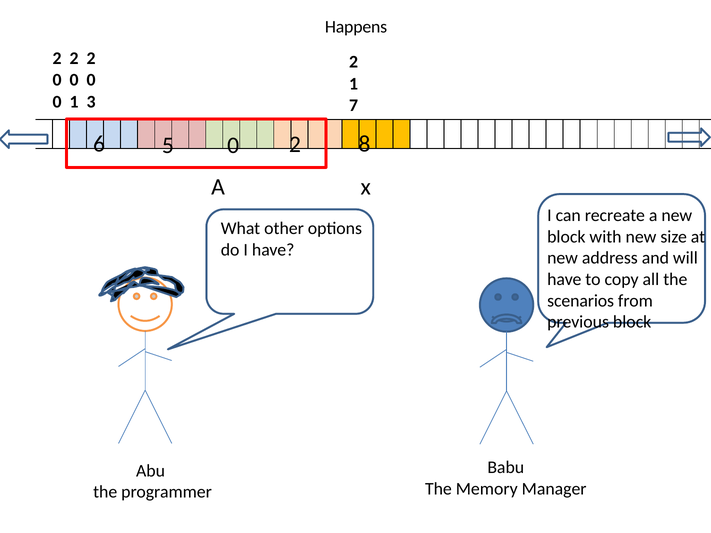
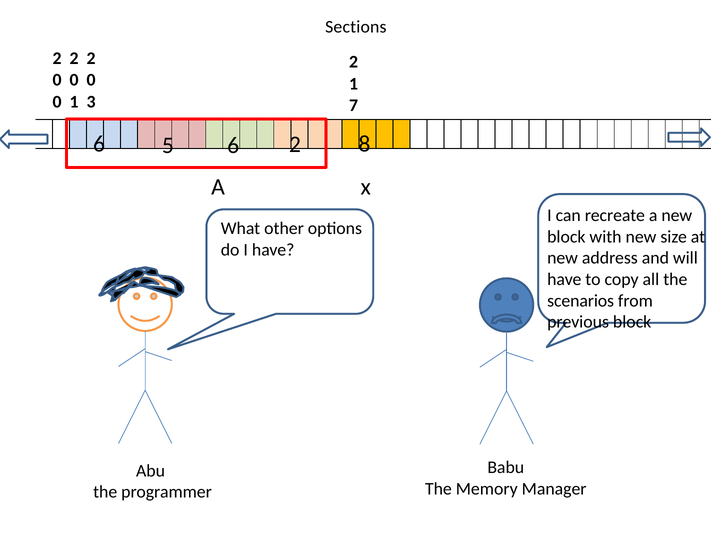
Happens: Happens -> Sections (356, 27)
5 0: 0 -> 6 (233, 145)
